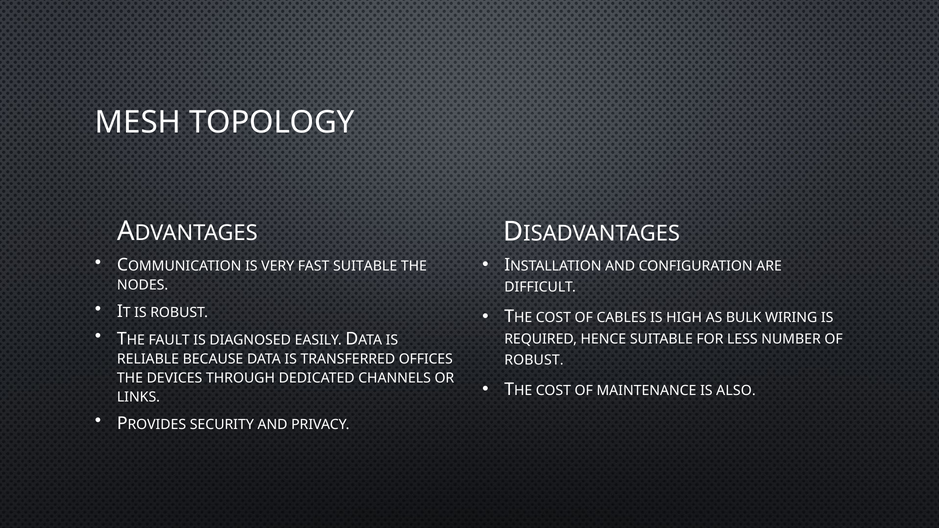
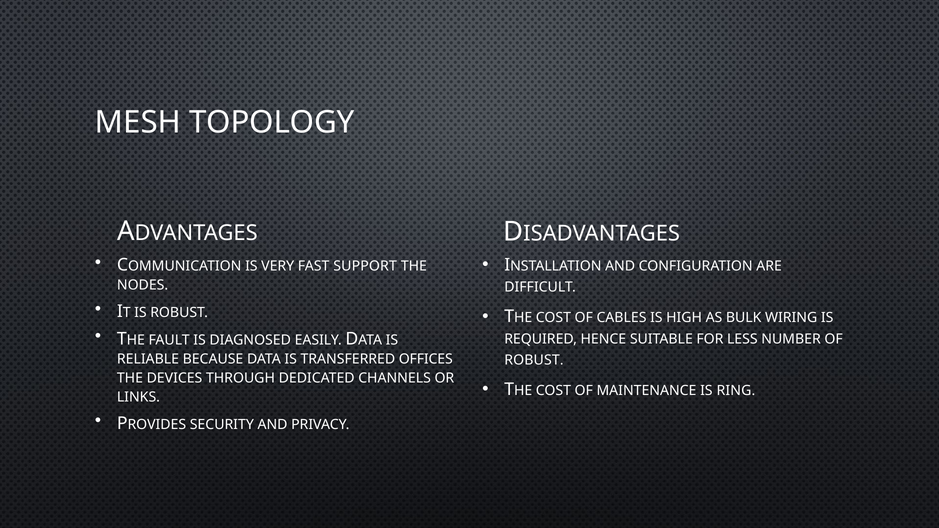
FAST SUITABLE: SUITABLE -> SUPPORT (365, 266)
ALSO: ALSO -> RING (736, 391)
